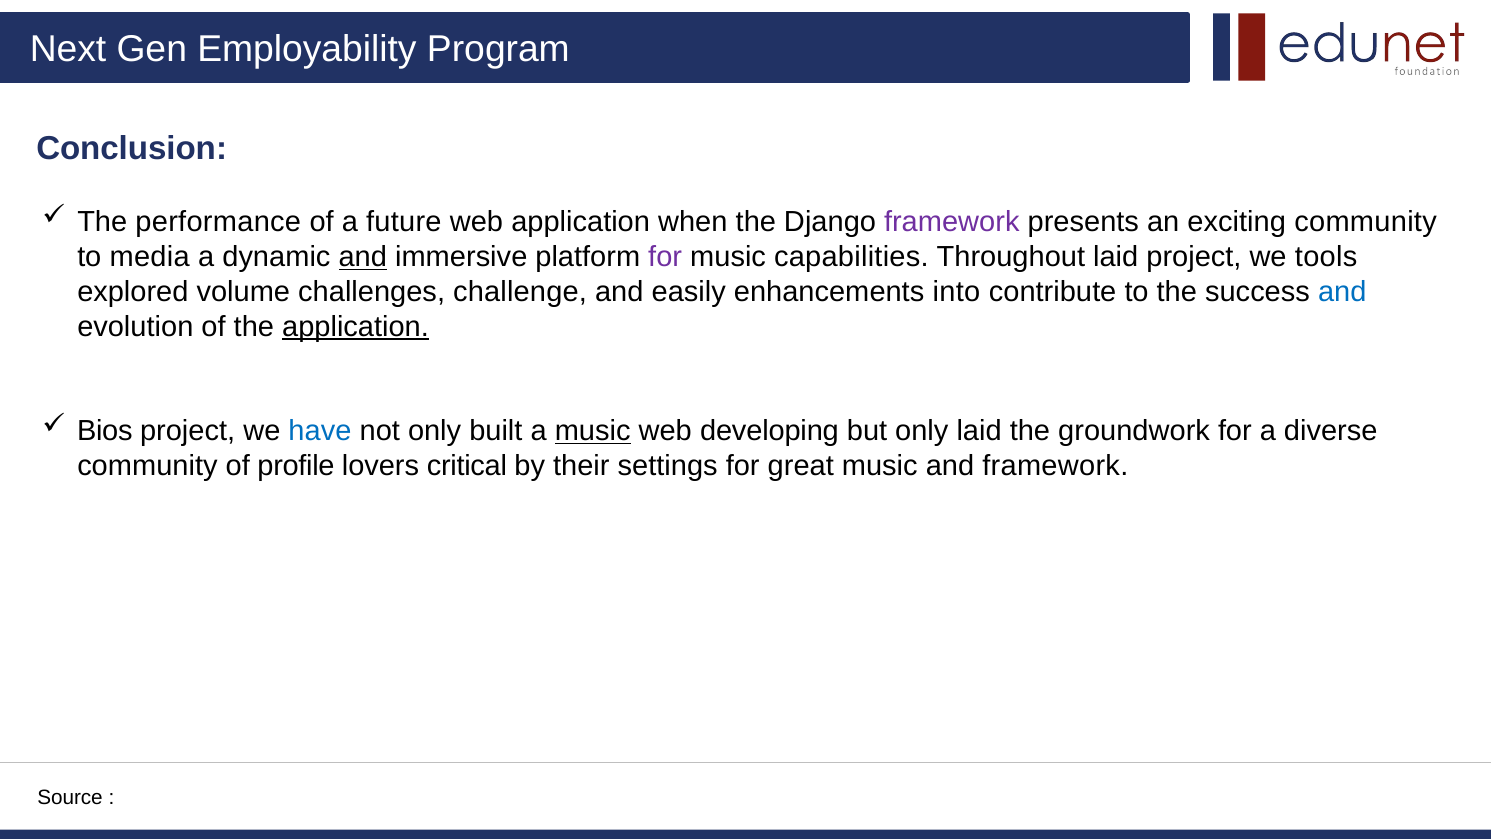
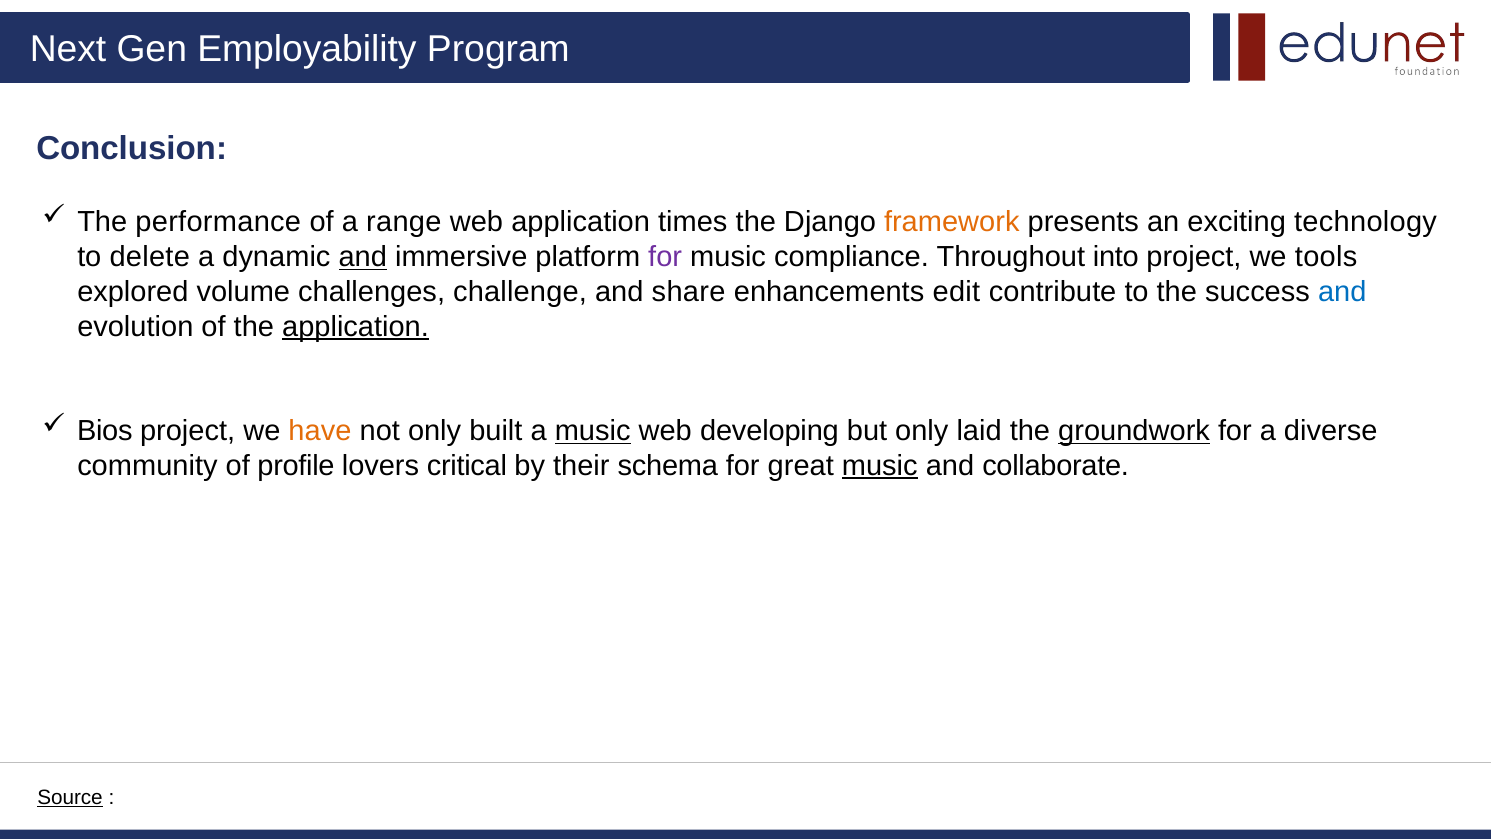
future: future -> range (404, 222)
when: when -> times (693, 222)
framework colour: purple -> orange (952, 222)
exciting community: community -> technology (1366, 222)
media: media -> delete (150, 257)
capabilities: capabilities -> compliance (851, 257)
Throughout laid: laid -> into (1116, 257)
easily: easily -> share (689, 292)
into: into -> edit (956, 292)
have colour: blue -> orange (320, 431)
groundwork underline: none -> present (1134, 431)
settings: settings -> schema (668, 466)
music underline: none -> present (880, 466)
and framework: framework -> collaborate (1056, 466)
Source underline: none -> present (70, 797)
